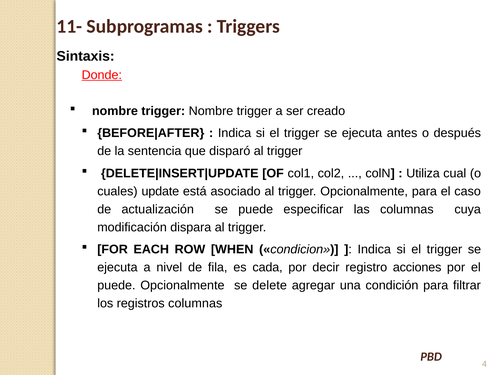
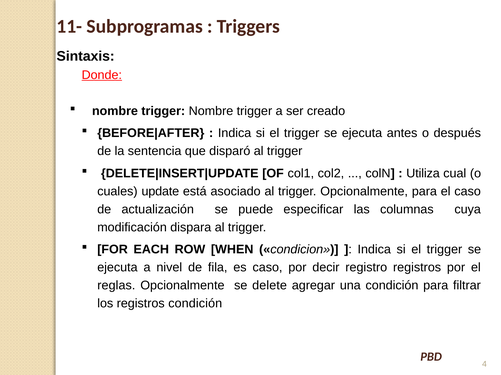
es cada: cada -> caso (267, 268)
registro acciones: acciones -> registros (417, 268)
puede: puede -> reglas (116, 286)
registros columnas: columnas -> condición (195, 304)
